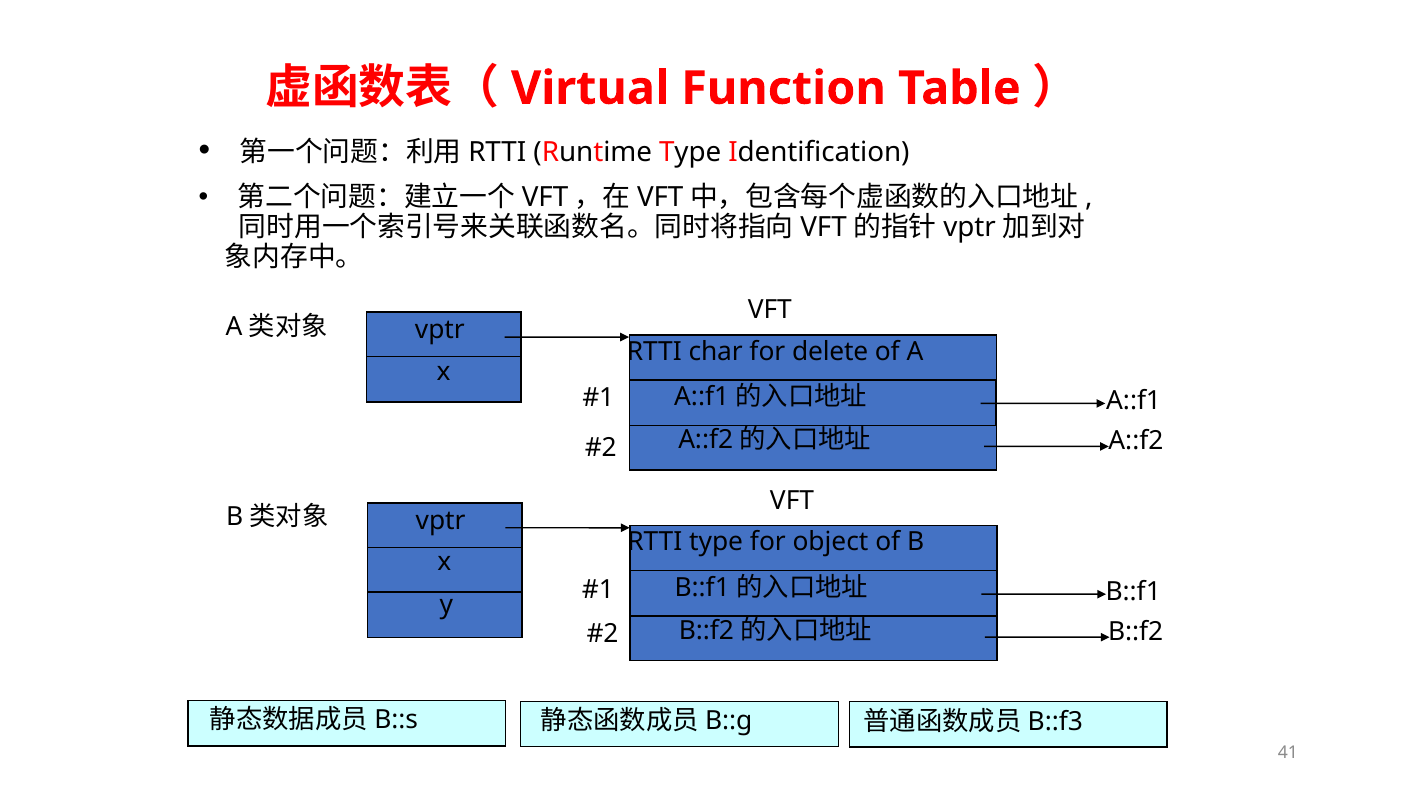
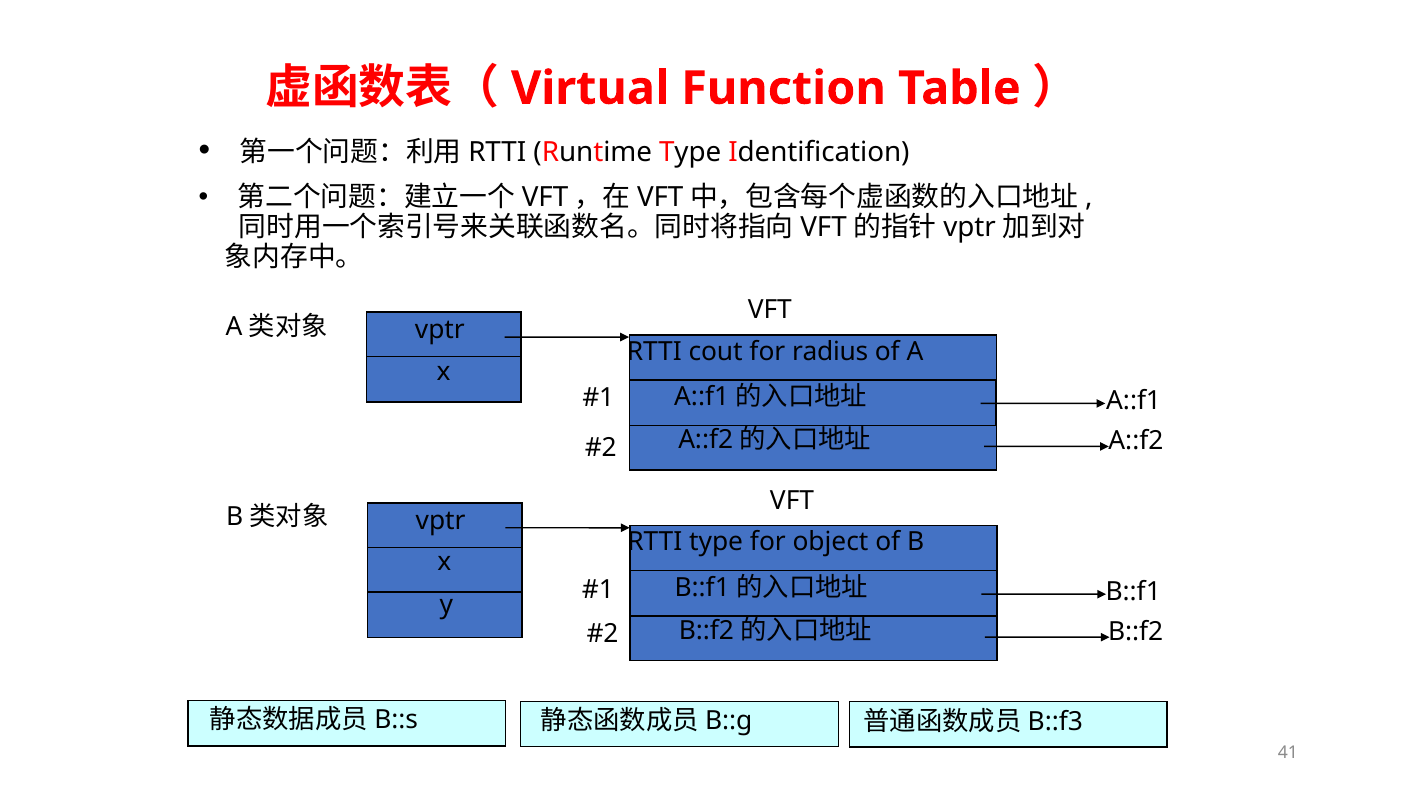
char: char -> cout (716, 352)
delete: delete -> radius (830, 352)
